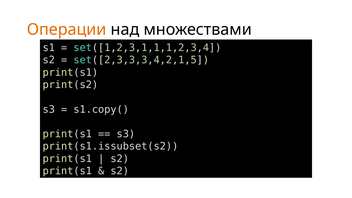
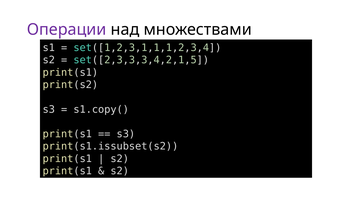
Операции colour: orange -> purple (67, 30)
